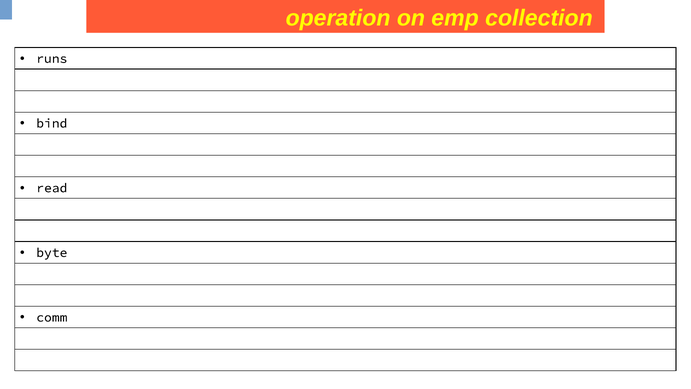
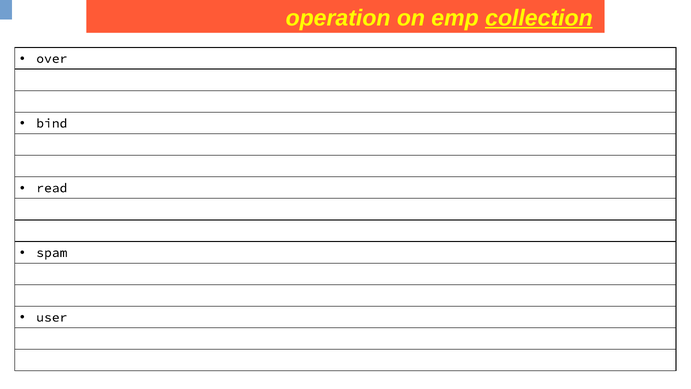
collection underline: none -> present (539, 18)
runs: runs -> over (52, 59)
byte: byte -> spam (52, 252)
comm: comm -> user (52, 317)
